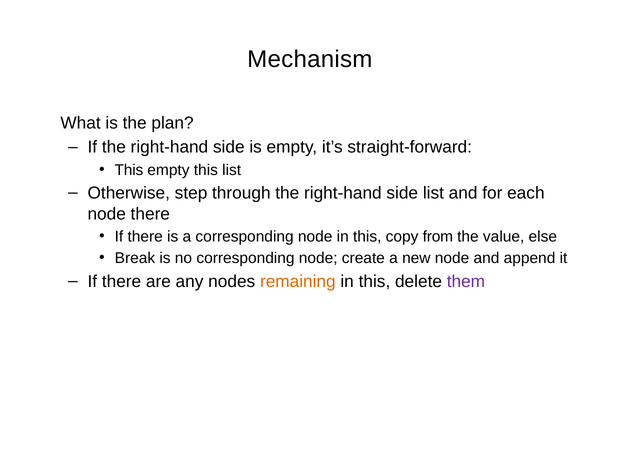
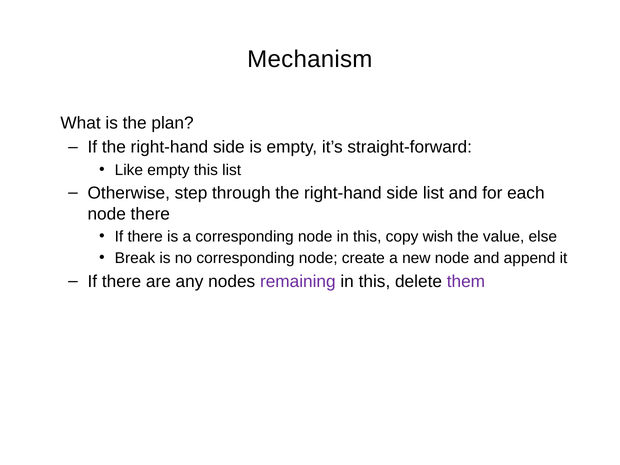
This: This -> Like (129, 170)
from: from -> wish (438, 236)
remaining colour: orange -> purple (298, 281)
